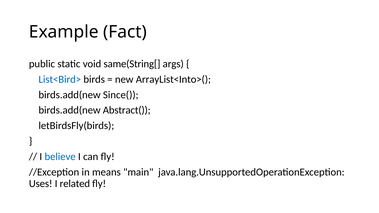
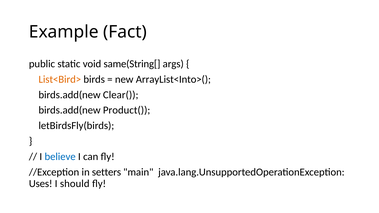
List<Bird> colour: blue -> orange (60, 79)
Since(: Since( -> Clear( (121, 95)
Abstract(: Abstract( -> Product( (127, 110)
means: means -> setters (106, 172)
related: related -> should (75, 184)
